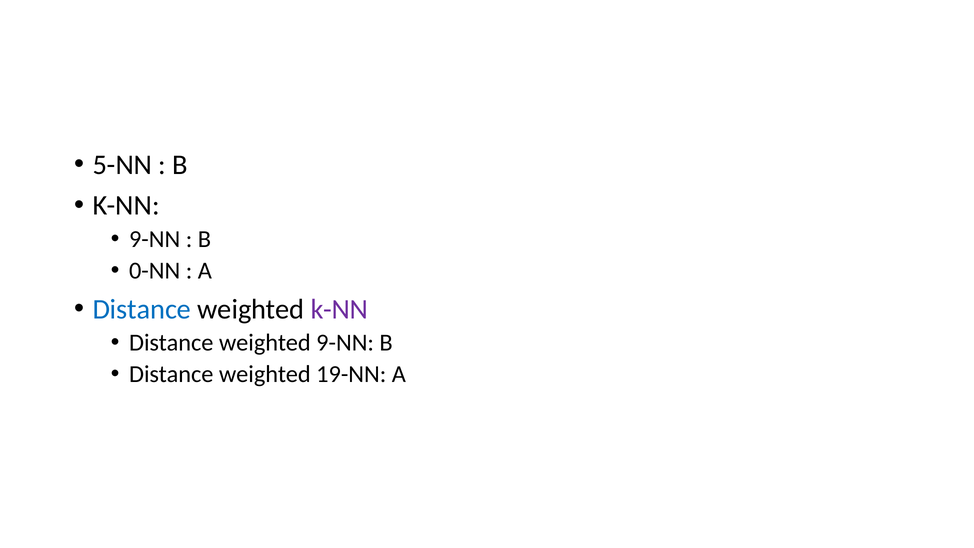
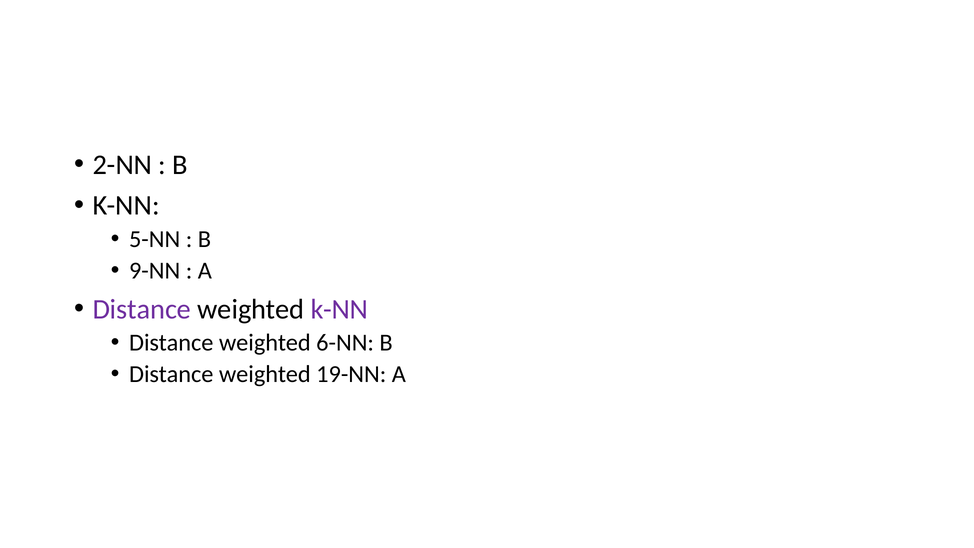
5-NN: 5-NN -> 2-NN (122, 165)
9-NN: 9-NN -> 5-NN (155, 239)
0-NN: 0-NN -> 9-NN (155, 270)
Distance colour: blue -> purple (142, 309)
weighted 9-NN: 9-NN -> 6-NN (345, 343)
